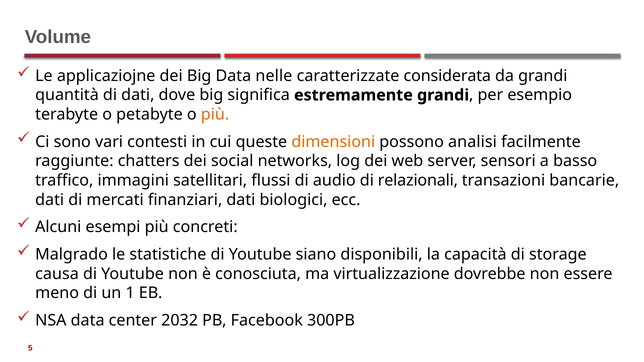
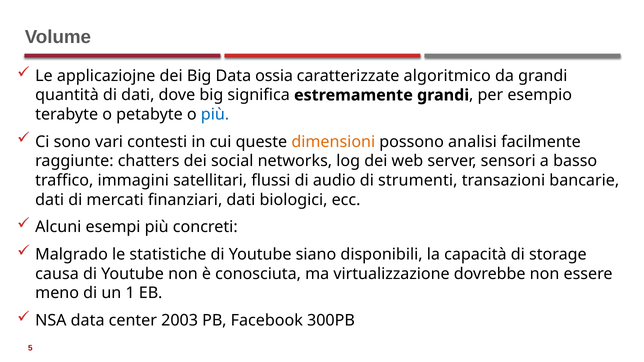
nelle: nelle -> ossia (274, 76)
considerata: considerata -> algoritmico (447, 76)
più colour: orange -> blue (215, 115)
relazionali: relazionali -> strumenti (418, 181)
2032: 2032 -> 2003 (180, 321)
